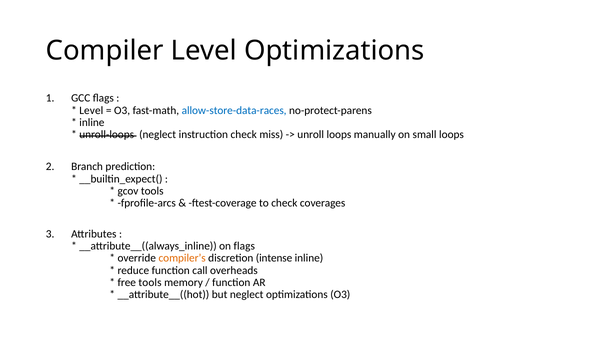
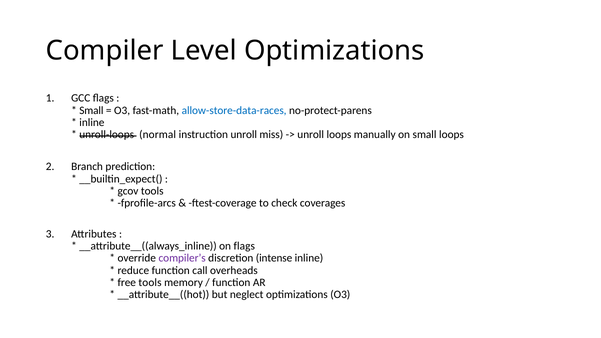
Level: Level -> Small (91, 110)
unroll-loops neglect: neglect -> normal (158, 135)
instruction check: check -> unroll (244, 135)
compiler’s colour: orange -> purple (182, 258)
